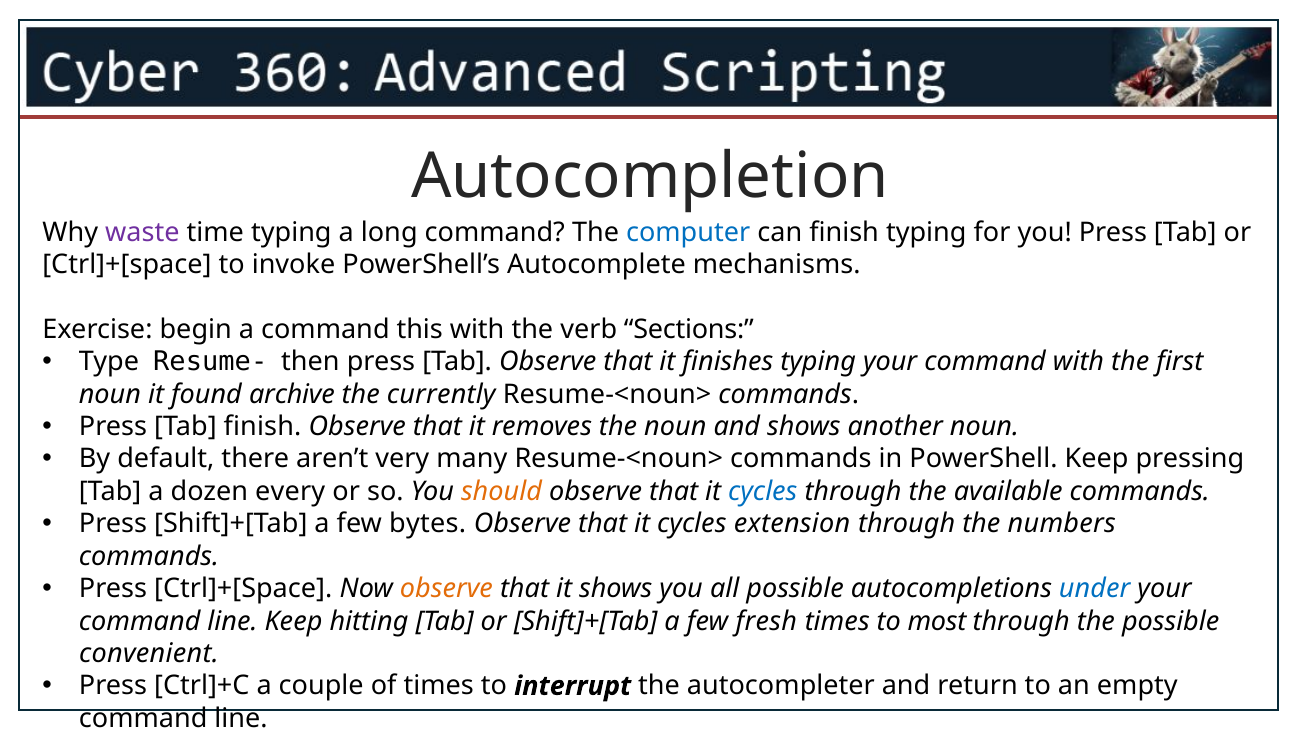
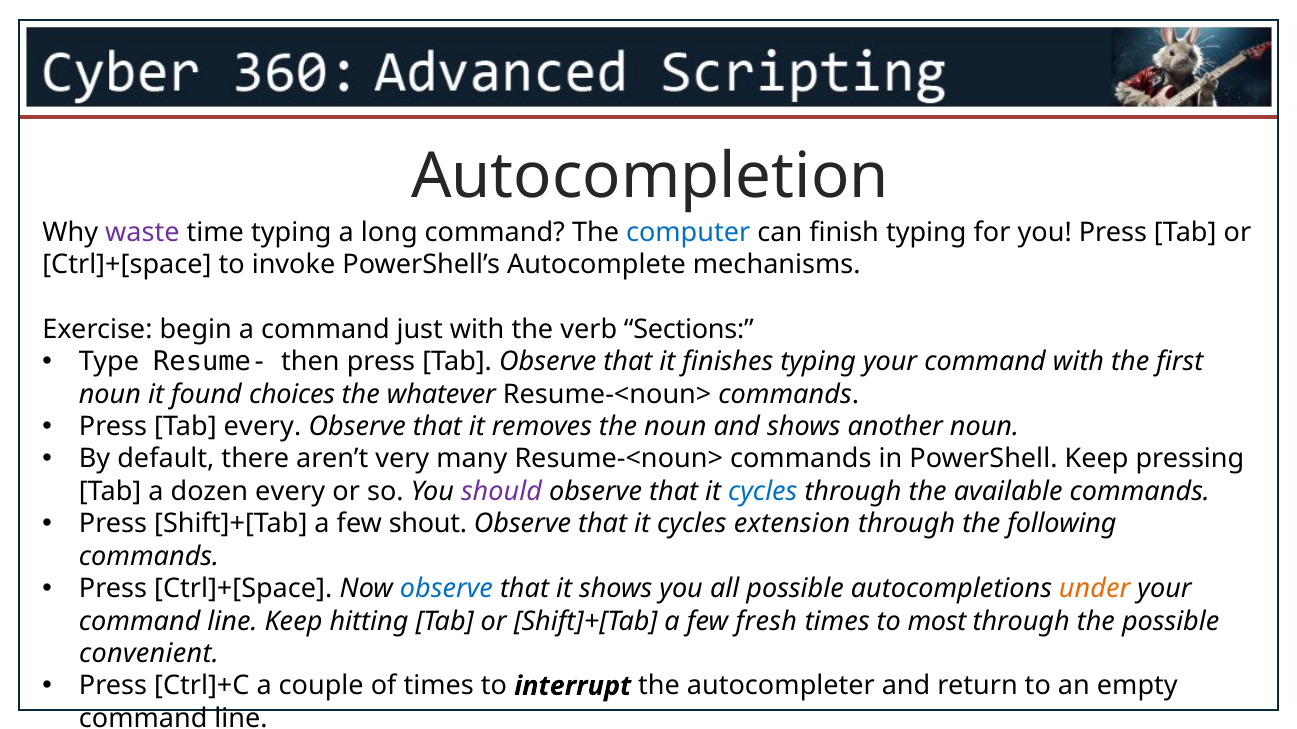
this: this -> just (420, 330)
archive: archive -> choices (292, 395)
currently: currently -> whatever (441, 395)
Tab finish: finish -> every (262, 427)
should colour: orange -> purple (501, 492)
bytes: bytes -> shout (428, 524)
numbers: numbers -> following (1062, 524)
observe colour: orange -> blue (446, 589)
under colour: blue -> orange (1095, 589)
